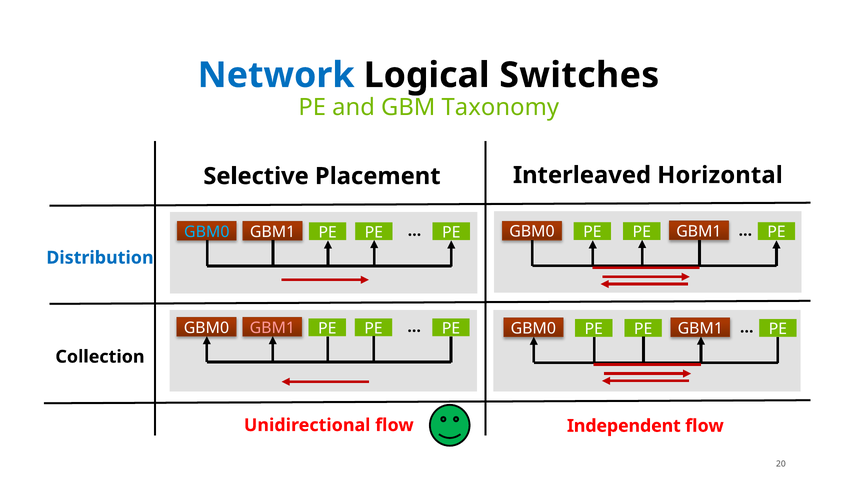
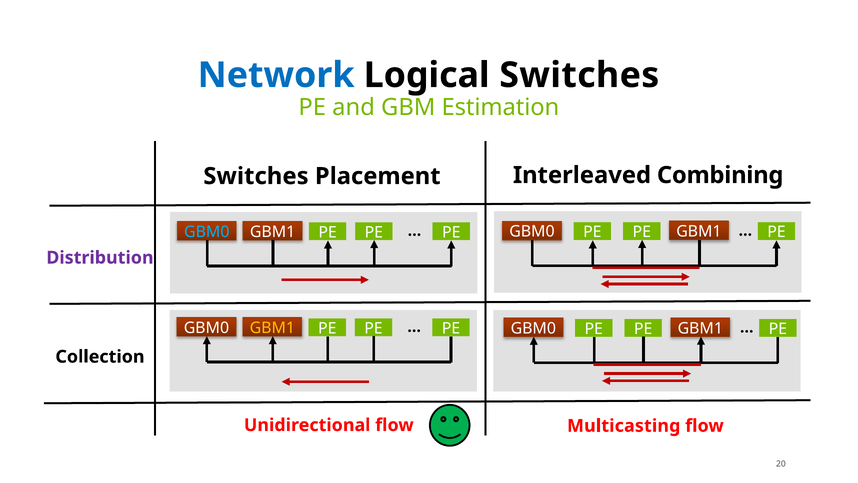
Taxonomy: Taxonomy -> Estimation (500, 107)
Selective: Selective -> Switches (256, 176)
Horizontal: Horizontal -> Combining (720, 175)
Distribution colour: blue -> purple (100, 258)
GBM1 colour: pink -> yellow (272, 328)
Independent: Independent -> Multicasting (624, 426)
